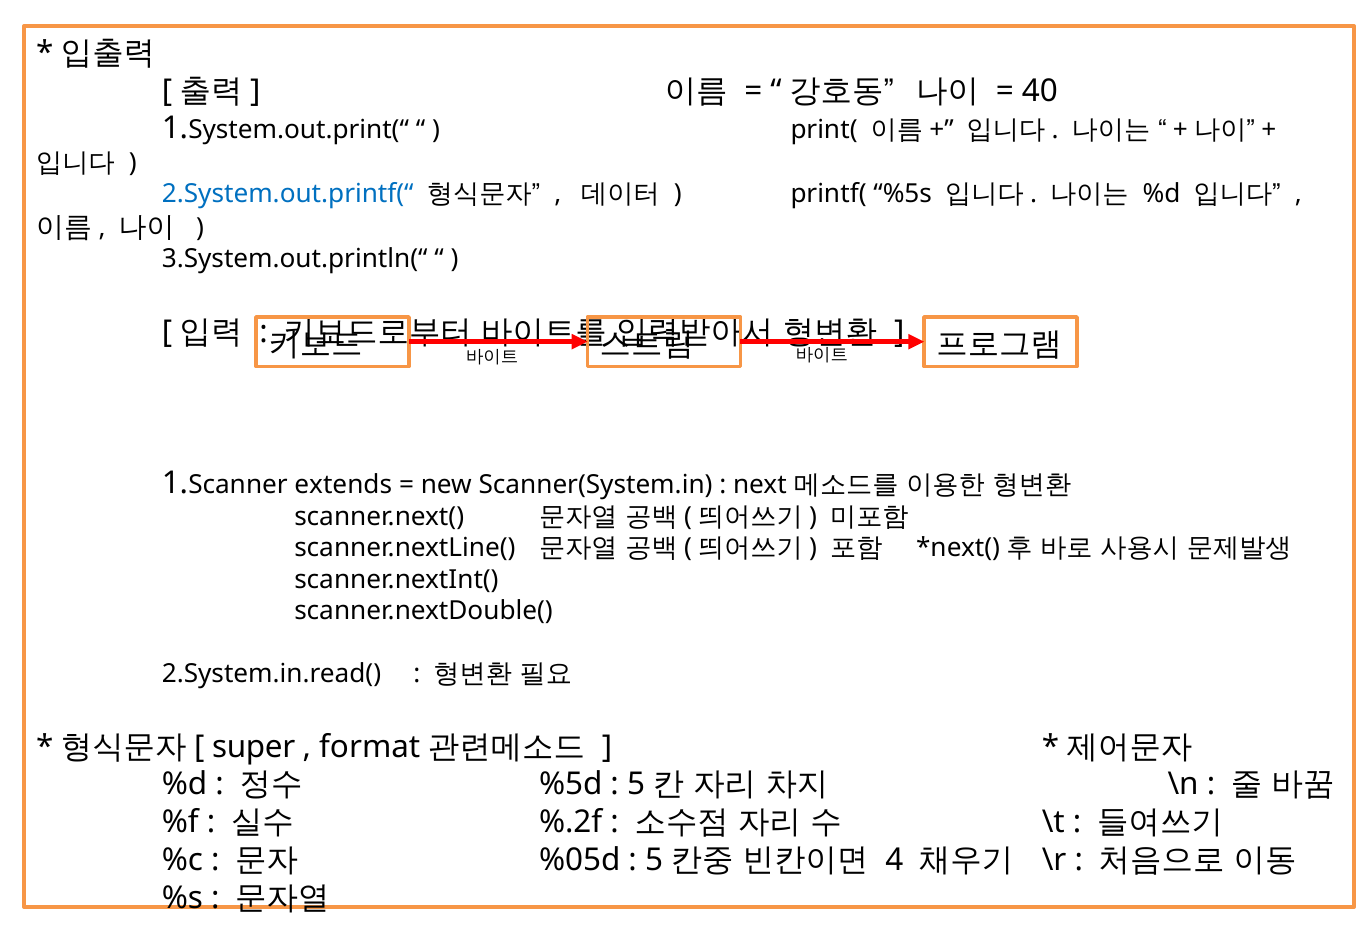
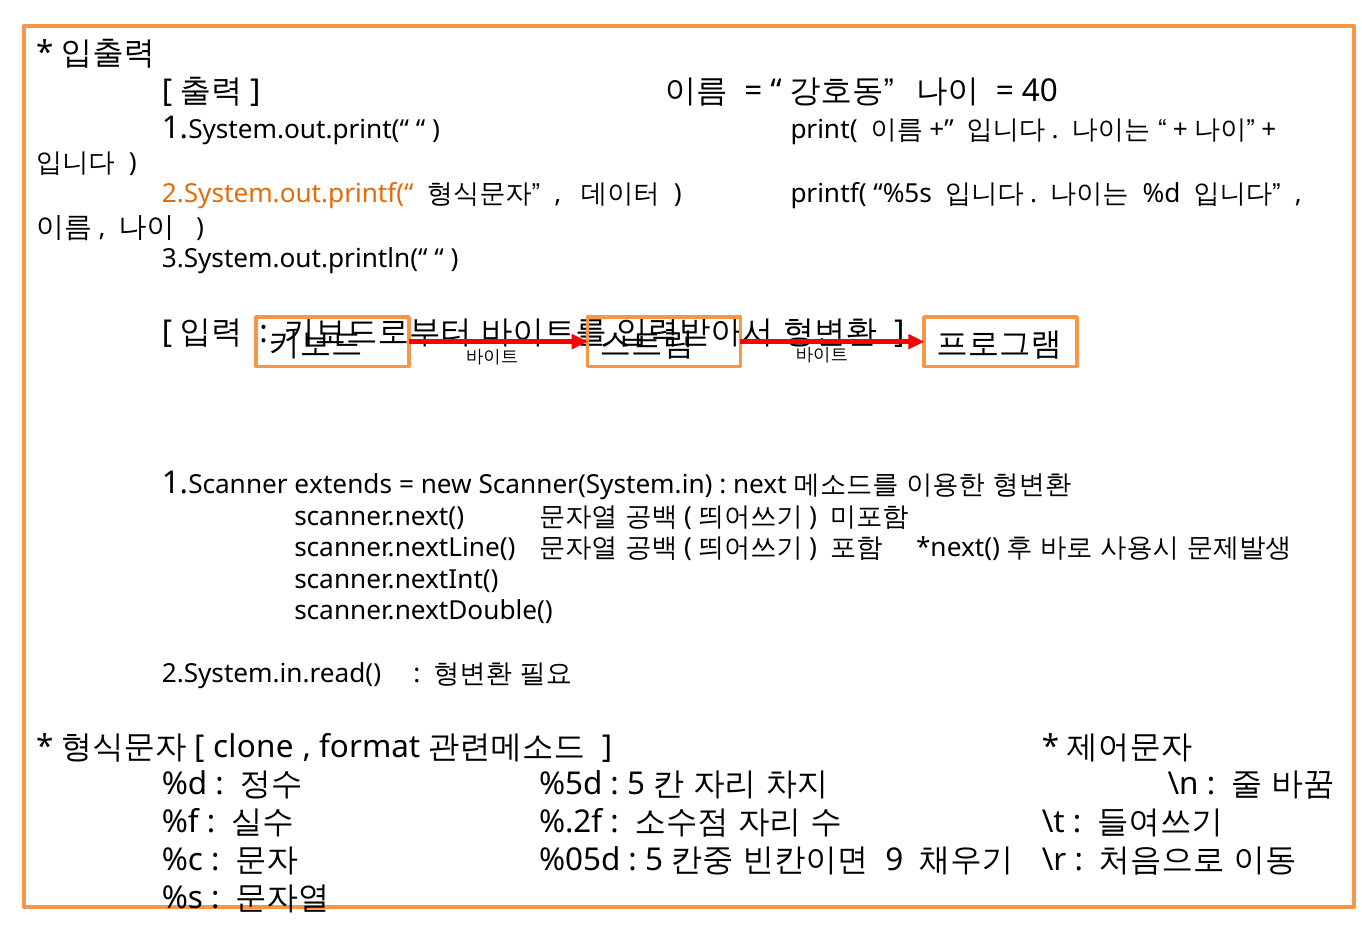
2.System.out.printf(“ colour: blue -> orange (288, 194)
super: super -> clone (253, 747)
4: 4 -> 9 (894, 860)
